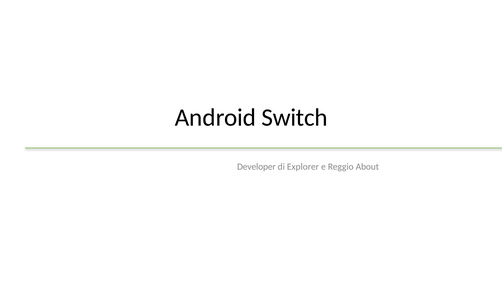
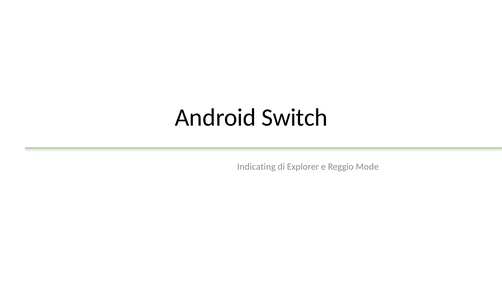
Developer: Developer -> Indicating (256, 167)
About: About -> Mode (367, 167)
